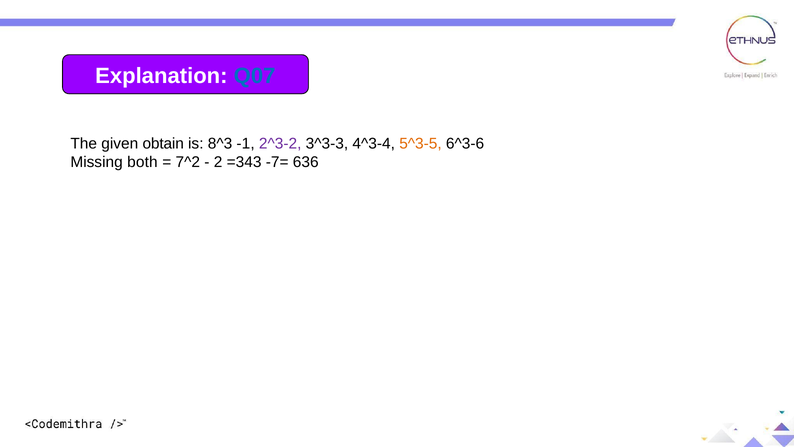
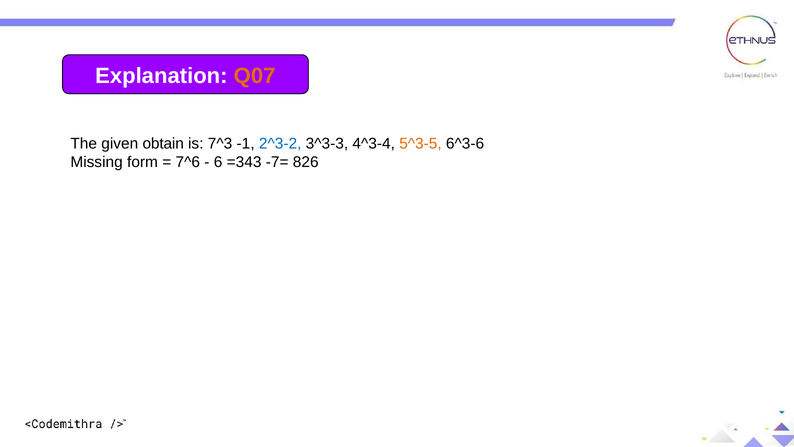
Q07 colour: blue -> orange (255, 76)
8^3: 8^3 -> 7^3 (220, 143)
2^3-2 colour: purple -> blue (280, 143)
both: both -> form (143, 162)
7^2: 7^2 -> 7^6 (188, 162)
2: 2 -> 6 (218, 162)
636: 636 -> 826 (306, 162)
